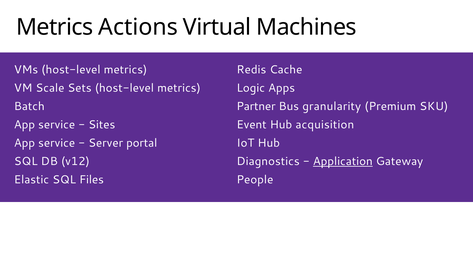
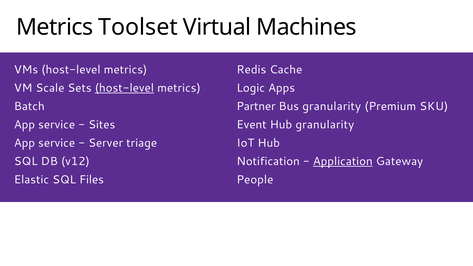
Actions: Actions -> Toolset (138, 27)
host-level underline: none -> present (124, 88)
Hub acquisition: acquisition -> granularity (325, 125)
portal: portal -> triage (142, 143)
Diagnostics: Diagnostics -> Notification (268, 161)
